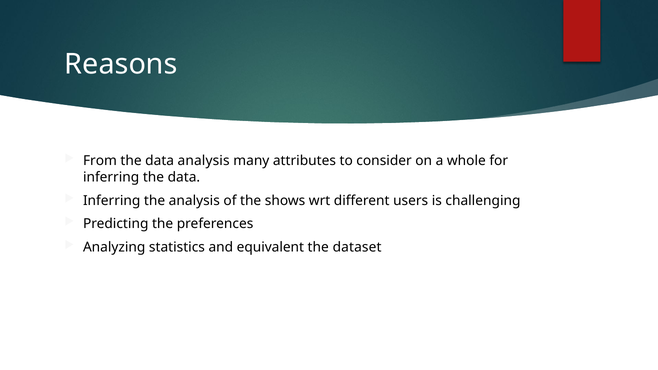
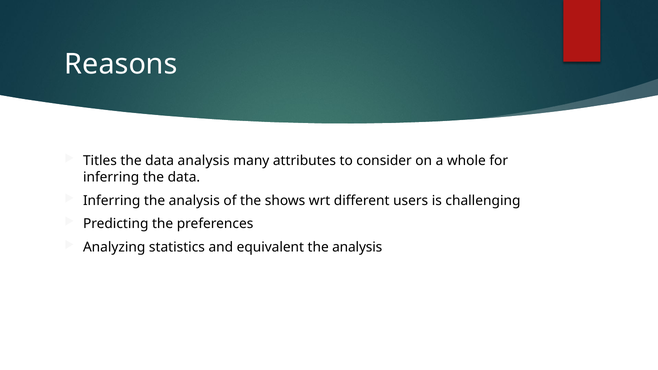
From: From -> Titles (100, 161)
dataset: dataset -> analysis (357, 247)
